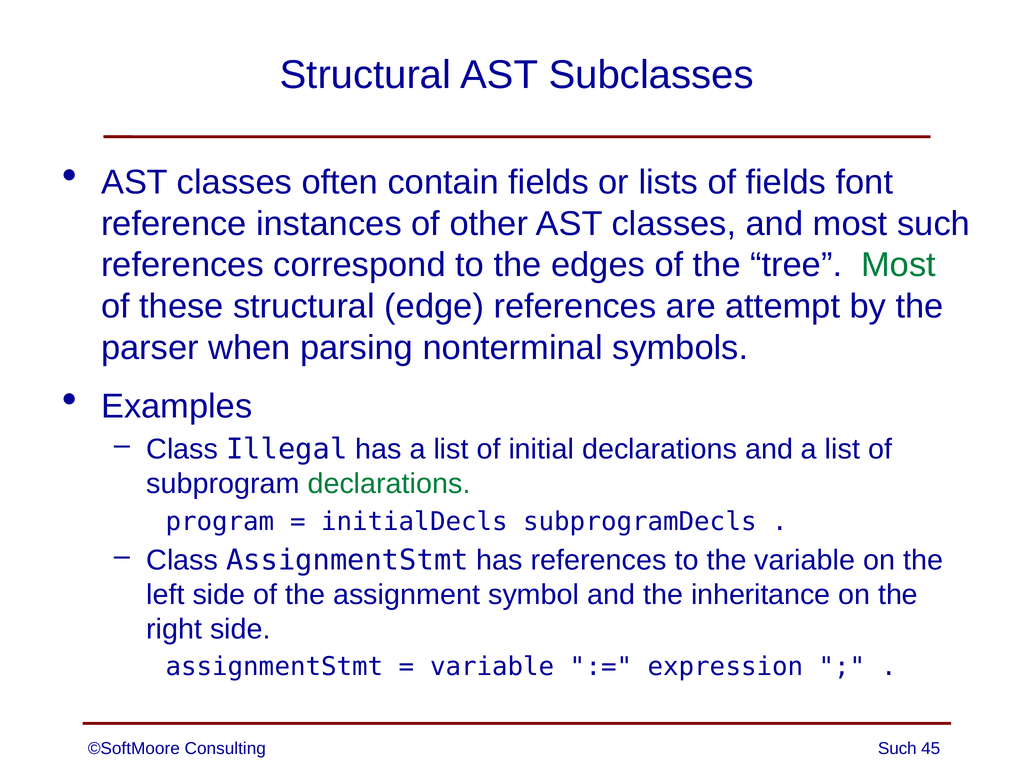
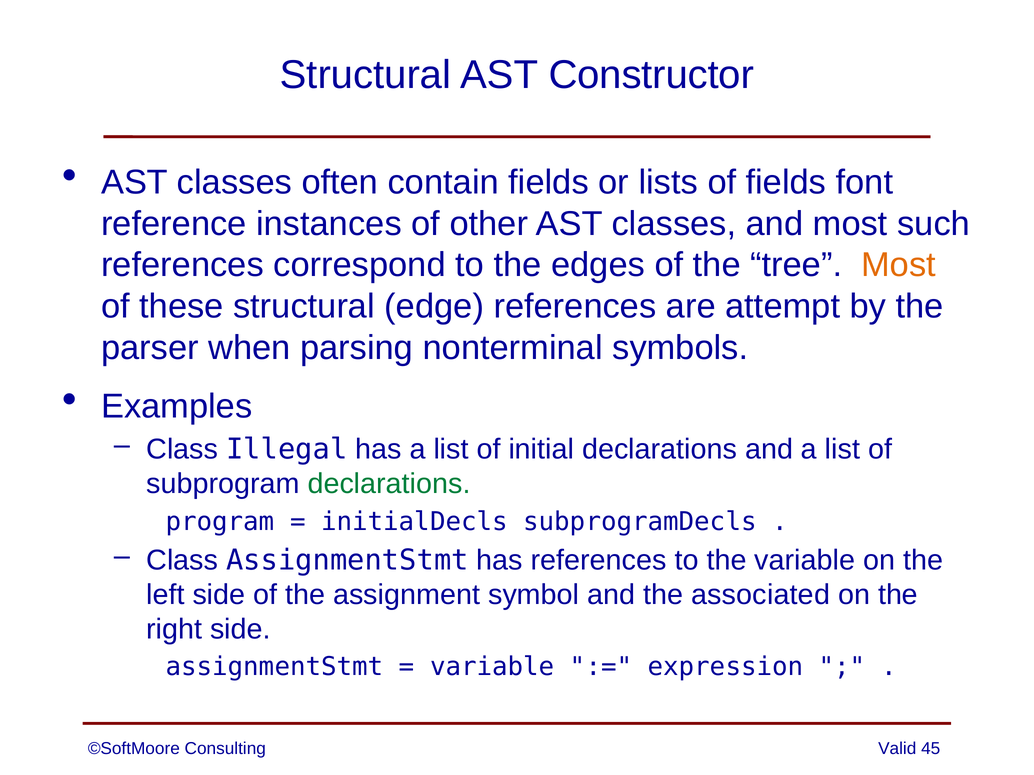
Subclasses: Subclasses -> Constructor (651, 75)
Most colour: green -> orange (899, 265)
inheritance: inheritance -> associated (761, 595)
Such: Such -> Valid (897, 749)
